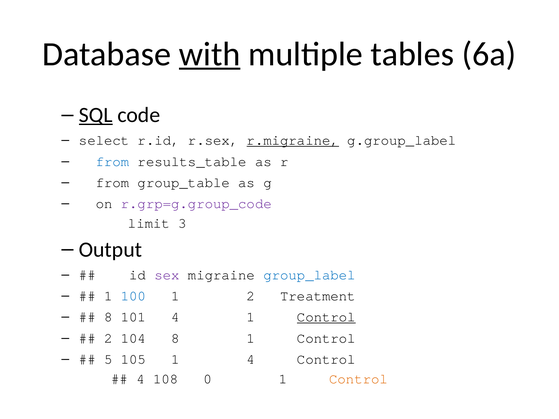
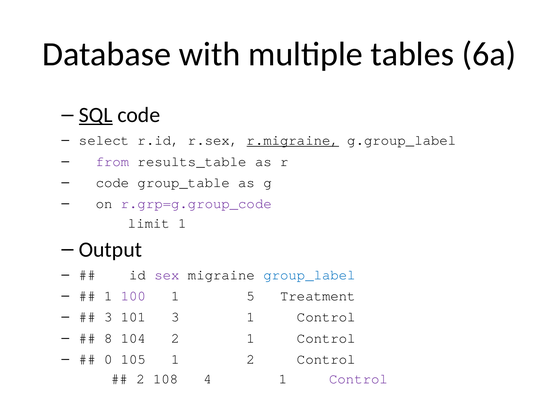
with underline: present -> none (210, 54)
from colour: blue -> purple (113, 162)
from: from -> code (113, 183)
limit 3: 3 -> 1 (182, 223)
100 colour: blue -> purple (133, 296)
1 2: 2 -> 5 (251, 296)
8: 8 -> 3 (108, 317)
101 4: 4 -> 3 (175, 317)
Control underline: present -> none (326, 317)
2: 2 -> 8 (108, 338)
104 8: 8 -> 2 (175, 338)
5: 5 -> 0 (108, 359)
1 4: 4 -> 2 (251, 359)
4: 4 -> 2 (141, 379)
0: 0 -> 4 (208, 379)
Control colour: orange -> purple (359, 379)
